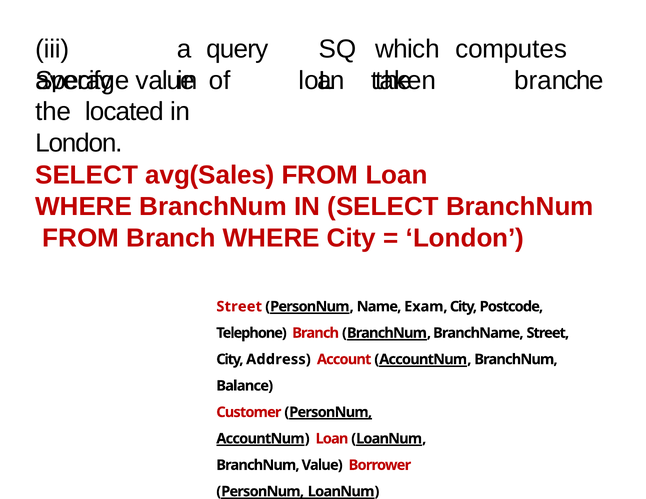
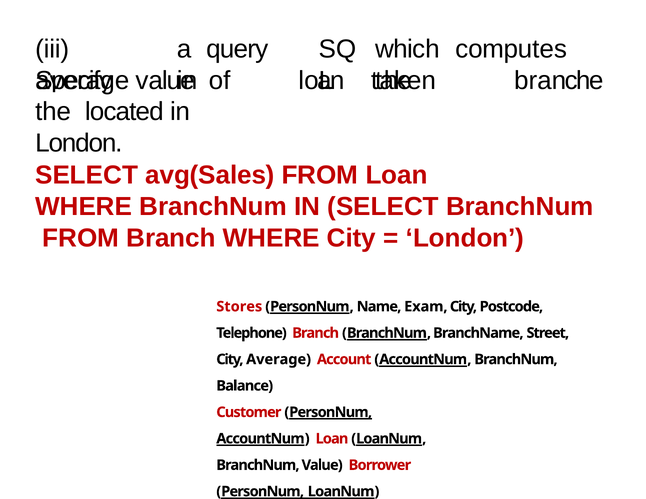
Street: Street -> Stores (239, 307)
Address: Address -> Average (279, 359)
